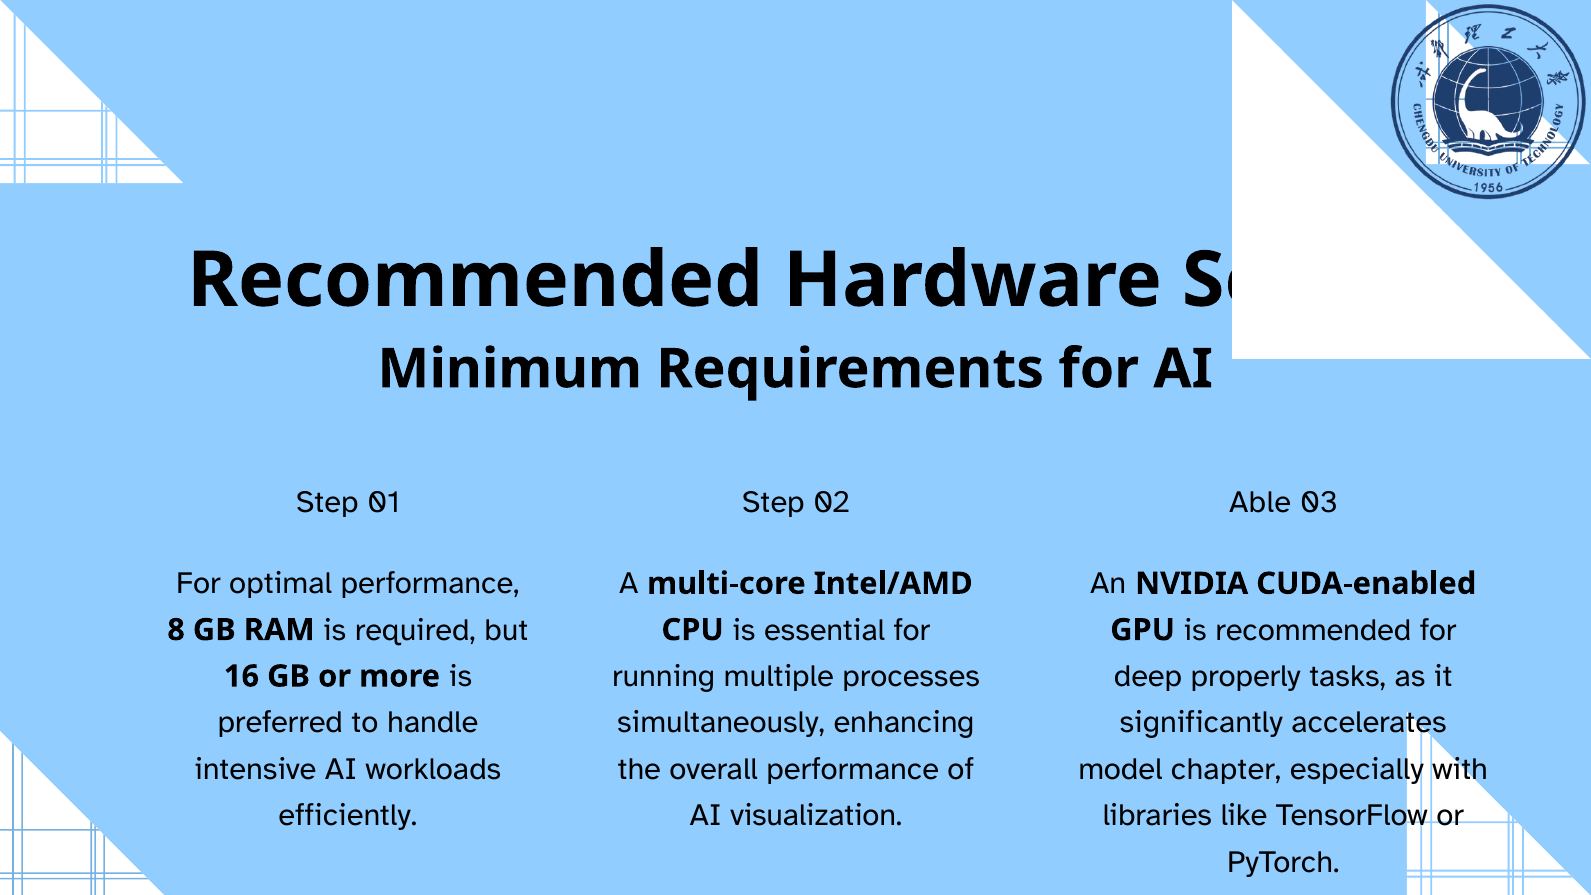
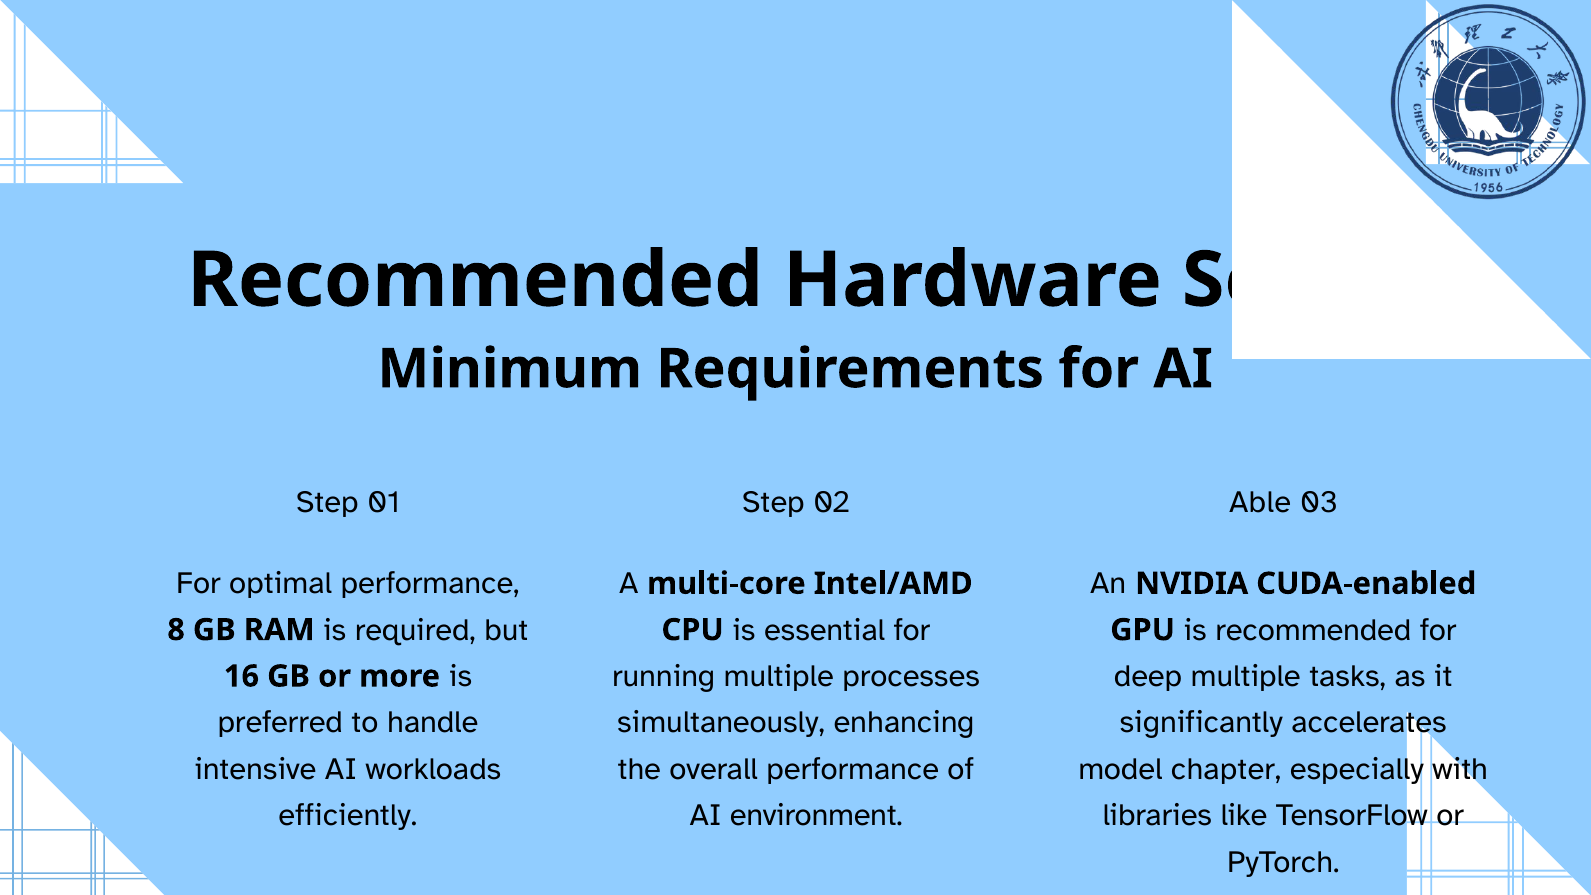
deep properly: properly -> multiple (1246, 676)
visualization: visualization -> environment (816, 815)
